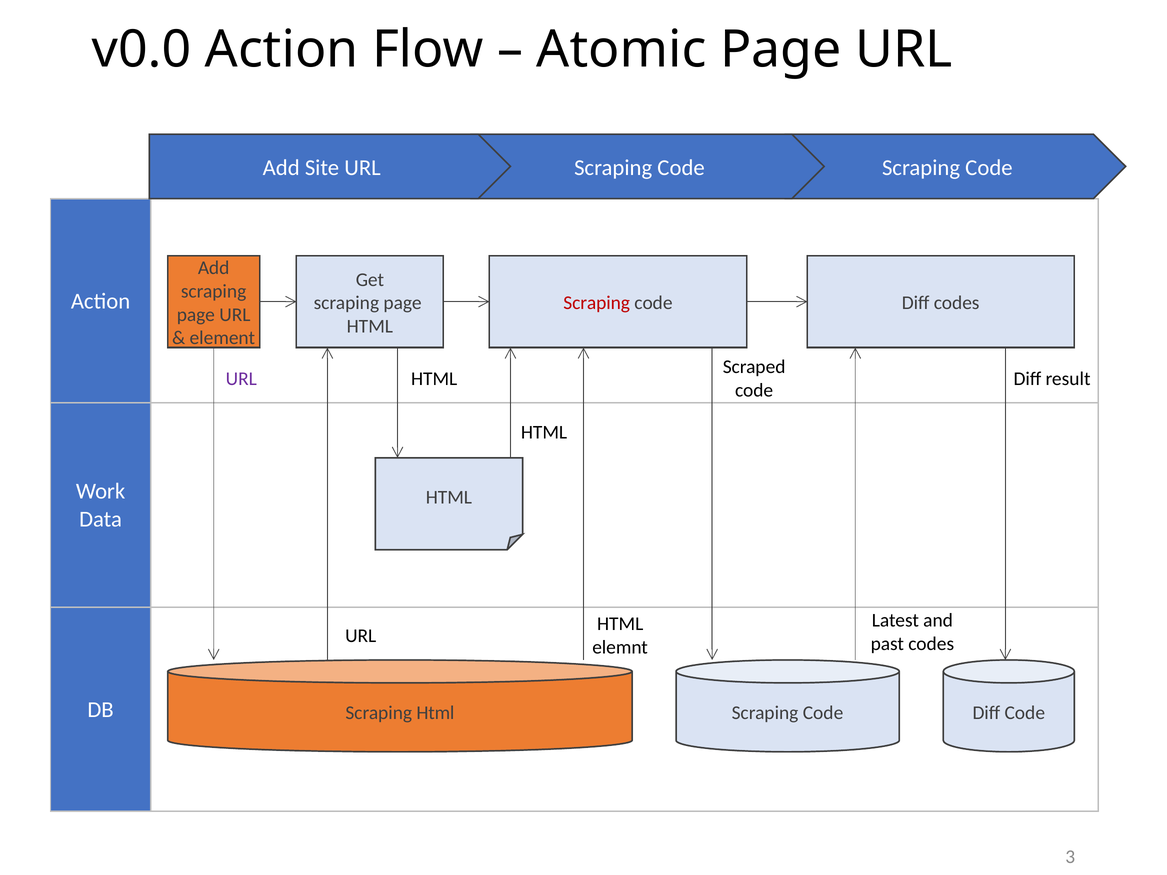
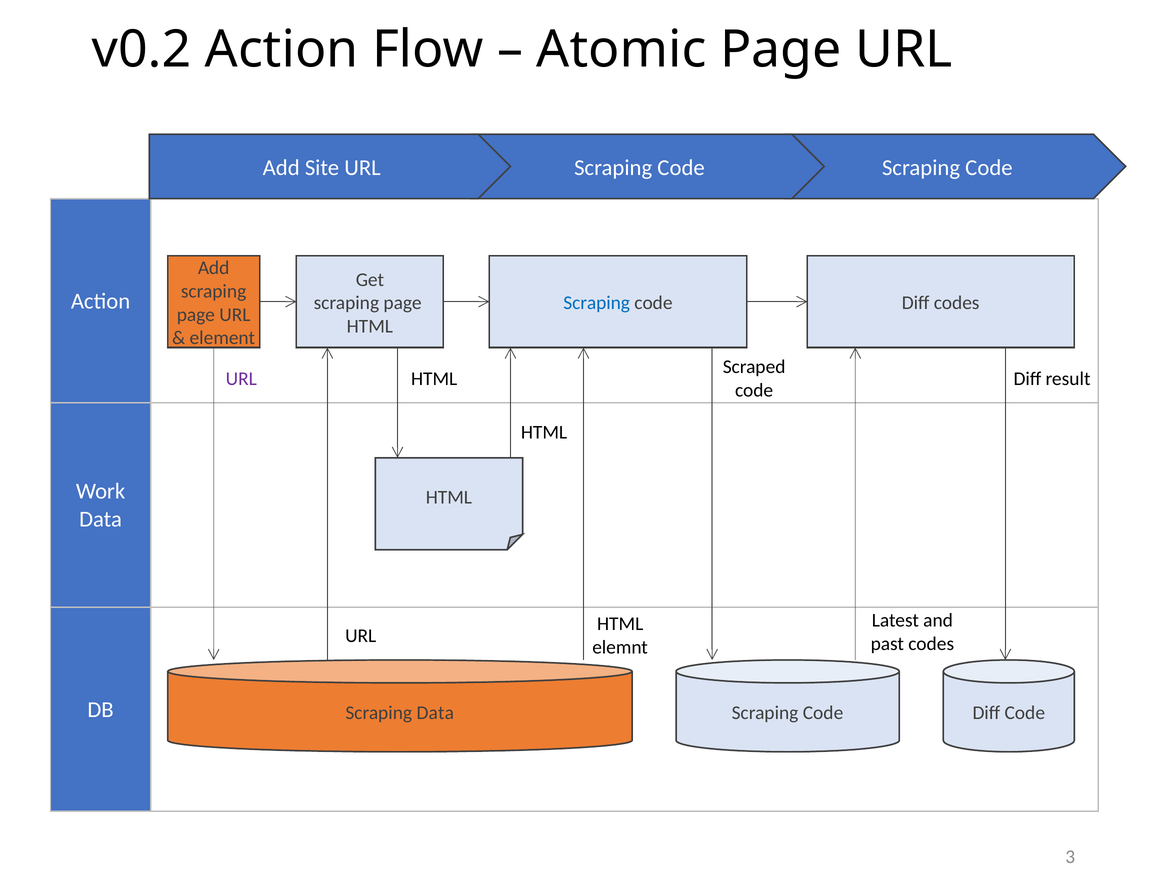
v0.0: v0.0 -> v0.2 (142, 50)
Scraping colour: red -> blue (597, 303)
Scraping Html: Html -> Data (435, 713)
